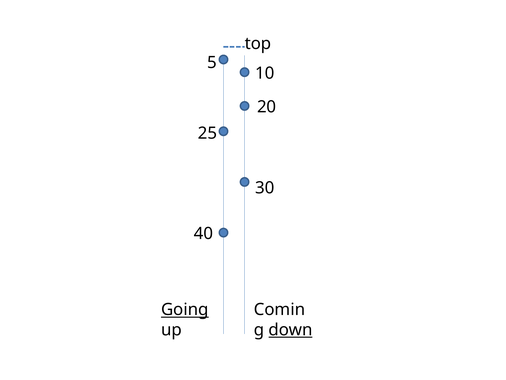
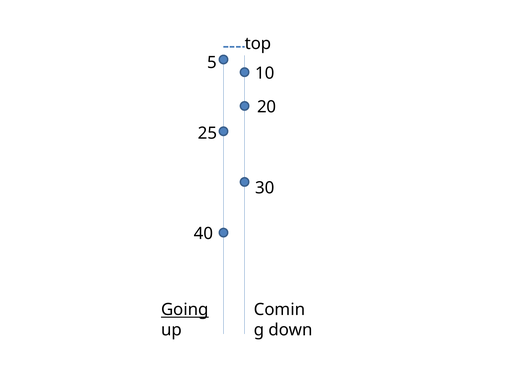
down underline: present -> none (290, 330)
